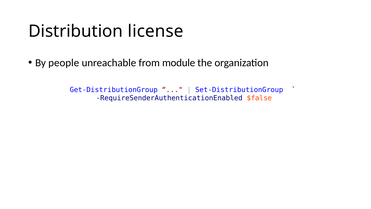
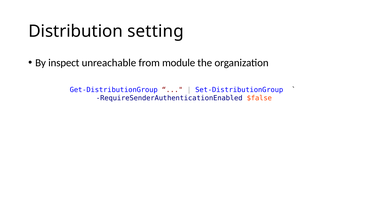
license: license -> setting (156, 31)
people: people -> inspect (64, 63)
